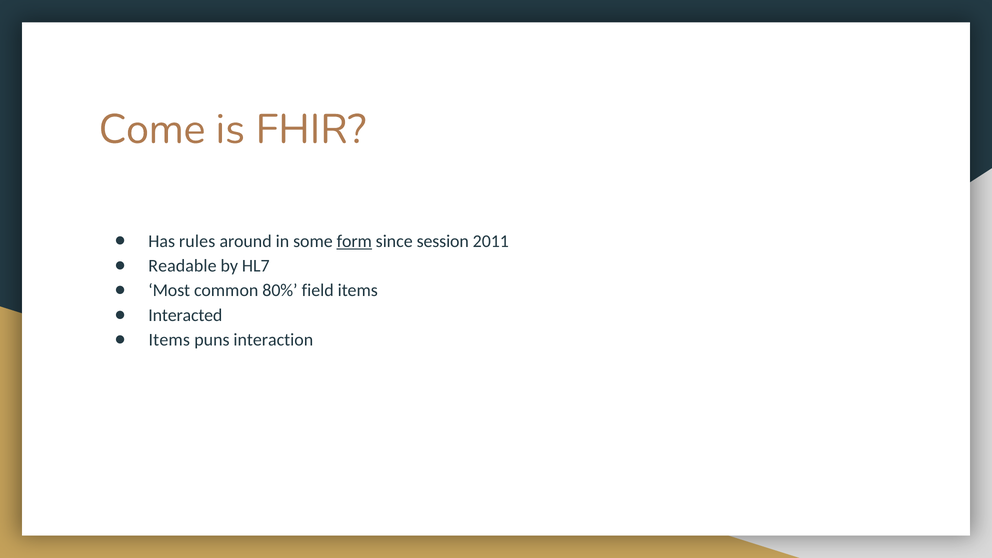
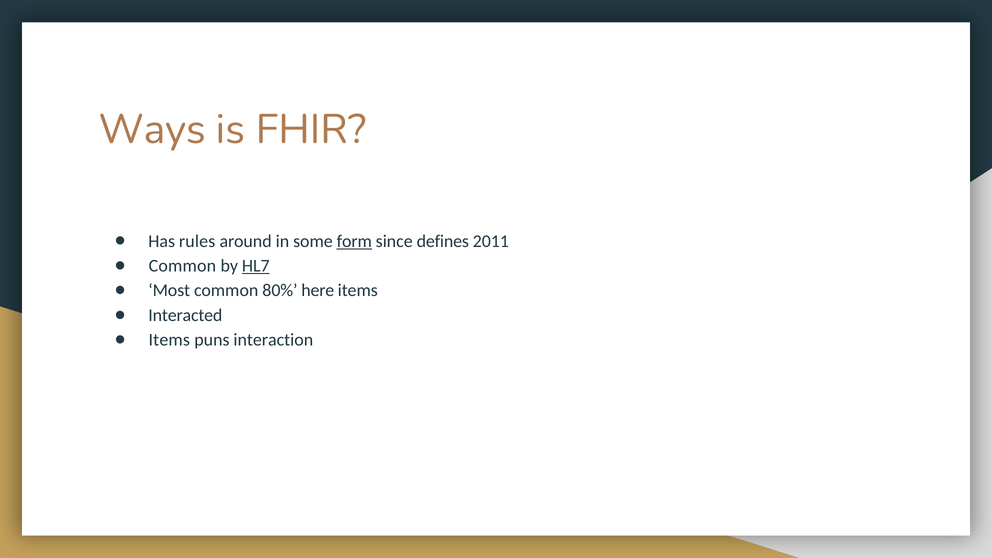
Come: Come -> Ways (152, 129)
session: session -> defines (443, 241)
Readable: Readable -> Common (182, 266)
HL7 underline: none -> present (256, 266)
field: field -> here (318, 291)
